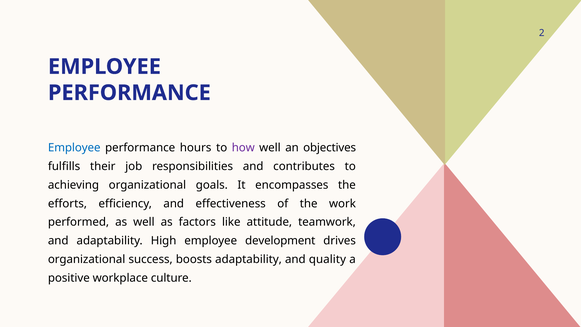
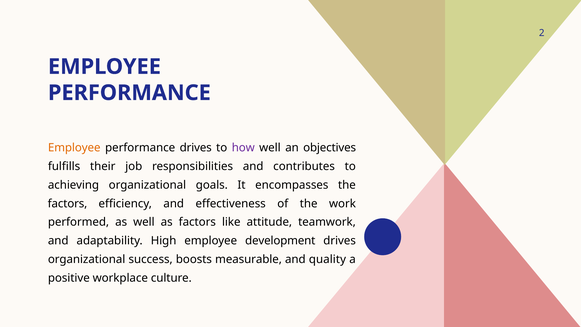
Employee colour: blue -> orange (74, 148)
performance hours: hours -> drives (196, 148)
efforts: efforts -> factors (68, 203)
boosts adaptability: adaptability -> measurable (248, 259)
